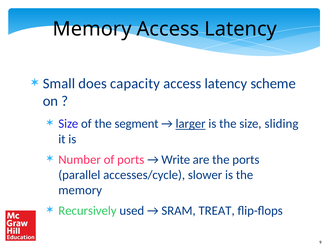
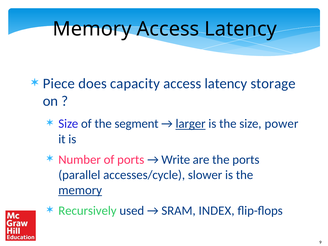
Small: Small -> Piece (59, 84)
scheme: scheme -> storage (273, 84)
sliding: sliding -> power (281, 124)
memory underline: none -> present (80, 190)
TREAT: TREAT -> INDEX (217, 211)
